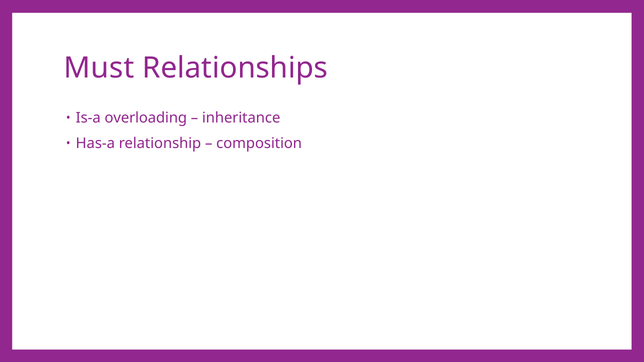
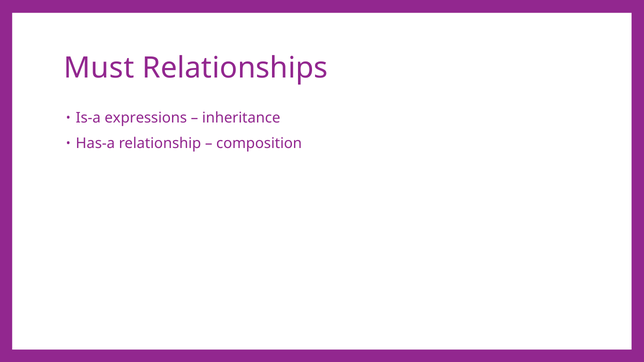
overloading: overloading -> expressions (146, 118)
